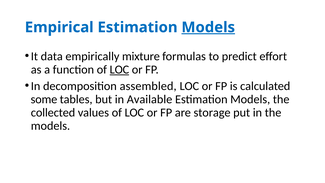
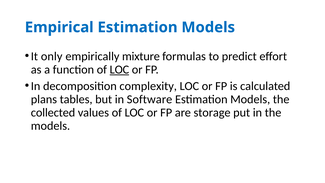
Models underline: present -> none (208, 27)
data: data -> only (52, 56)
assembled: assembled -> complexity (148, 86)
some: some -> plans (44, 99)
Available: Available -> Software (150, 99)
